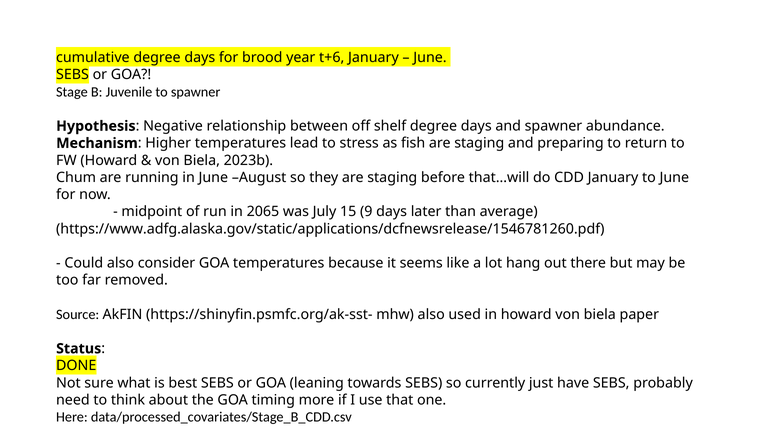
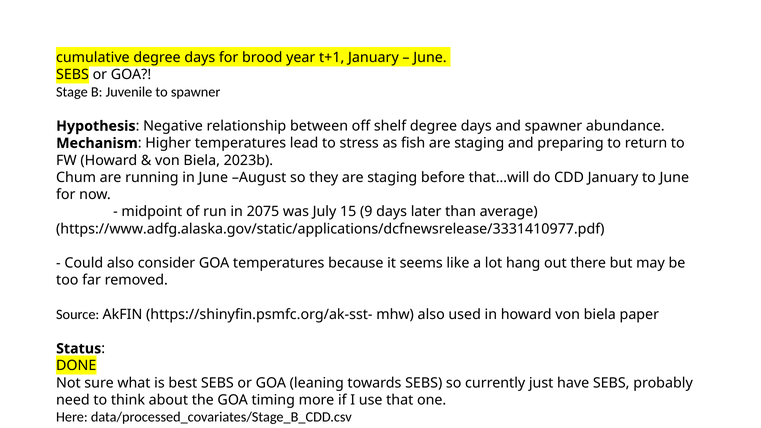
t+6: t+6 -> t+1 (332, 58)
2065: 2065 -> 2075 (263, 212)
https://www.adfg.alaska.gov/static/applications/dcfnewsrelease/1546781260.pdf: https://www.adfg.alaska.gov/static/applications/dcfnewsrelease/1546781260.pdf -> https://www.adfg.alaska.gov/static/applications/dcfnewsrelease/3331410977.pdf (330, 229)
